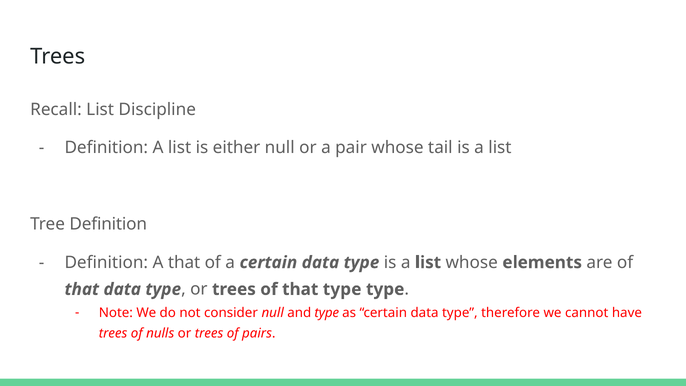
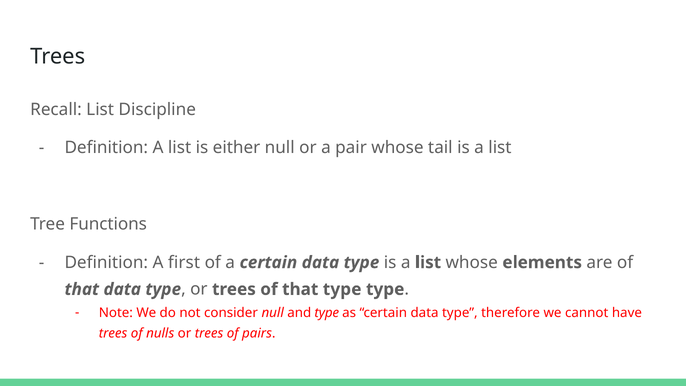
Tree Definition: Definition -> Functions (108, 224)
A that: that -> first (184, 262)
